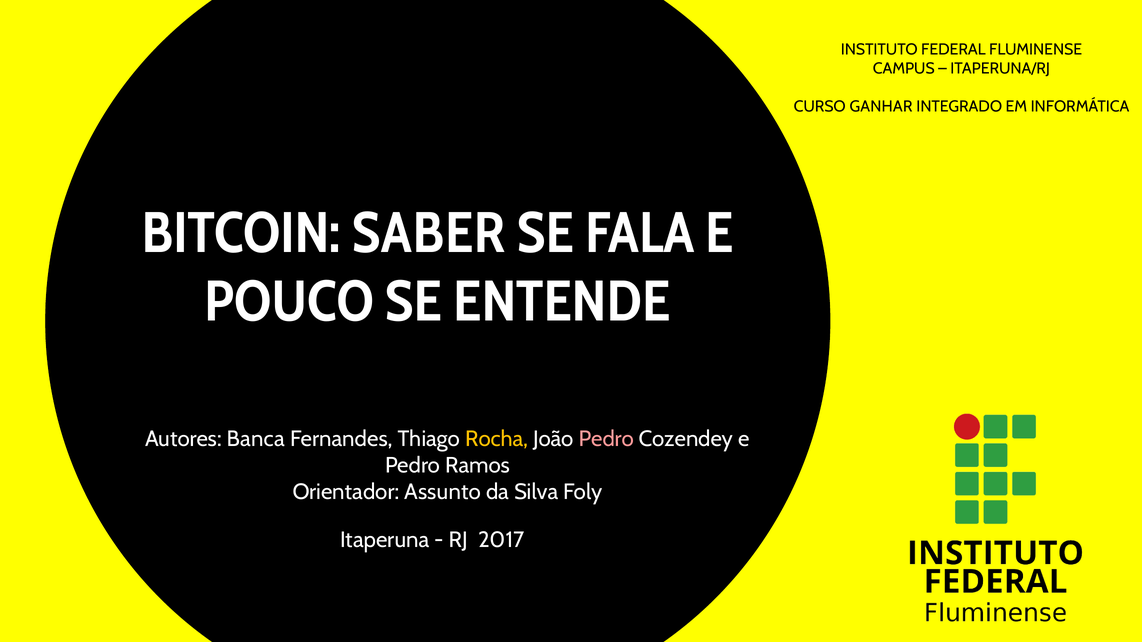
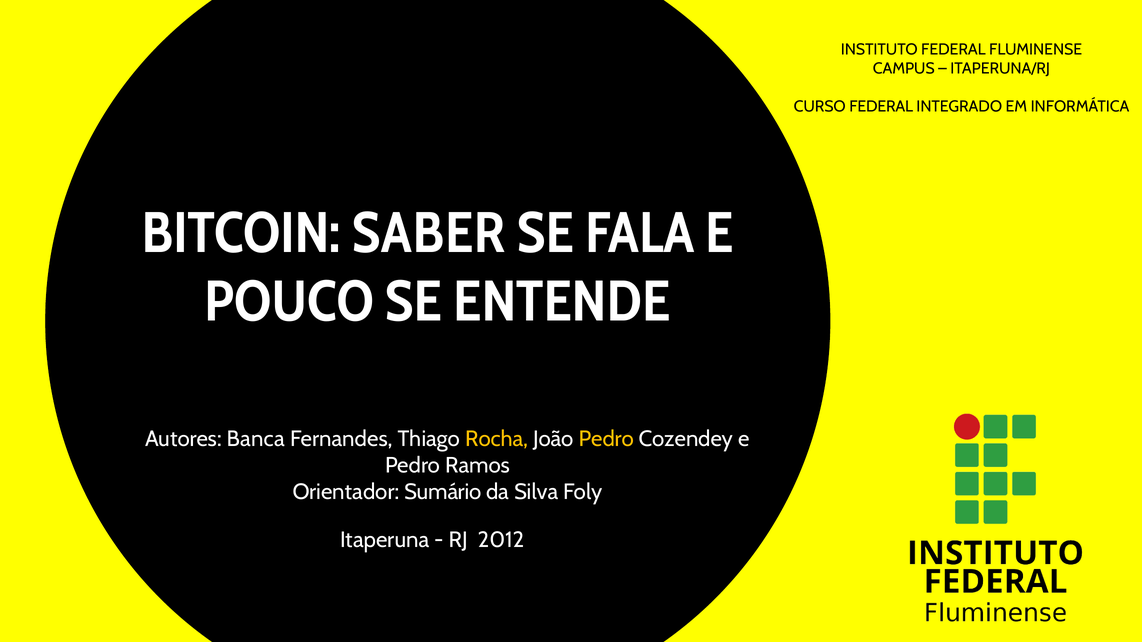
CURSO GANHAR: GANHAR -> FEDERAL (881, 107)
Pedro colour: pink -> yellow (606, 439)
Assunto: Assunto -> Sumário (443, 492)
2017: 2017 -> 2012 (501, 540)
